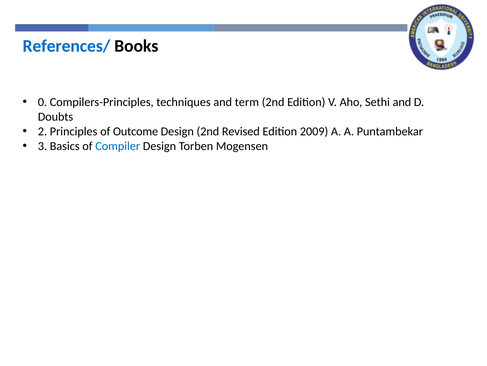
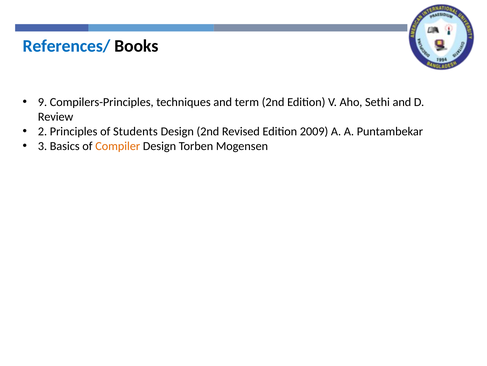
0: 0 -> 9 (42, 102)
Doubts: Doubts -> Review (56, 117)
Outcome: Outcome -> Students (135, 131)
Compiler colour: blue -> orange (118, 146)
